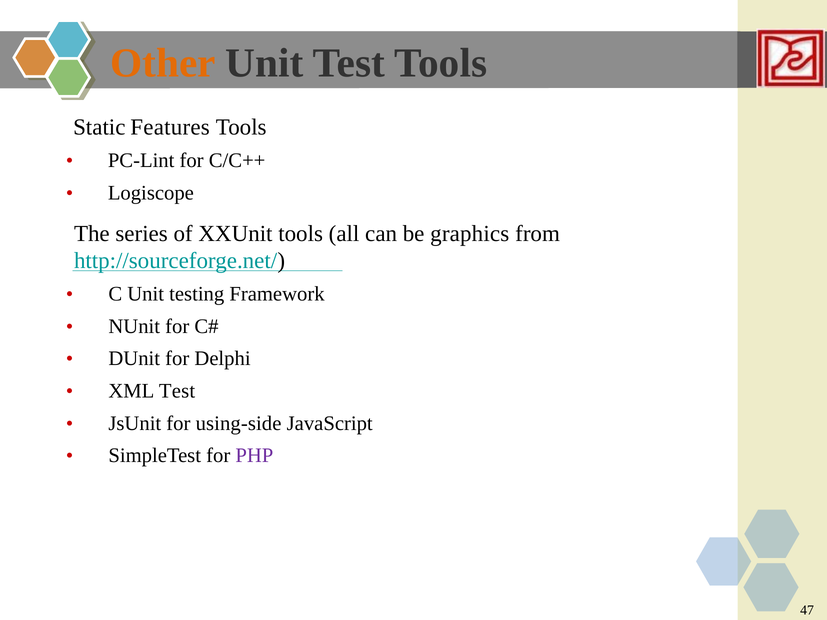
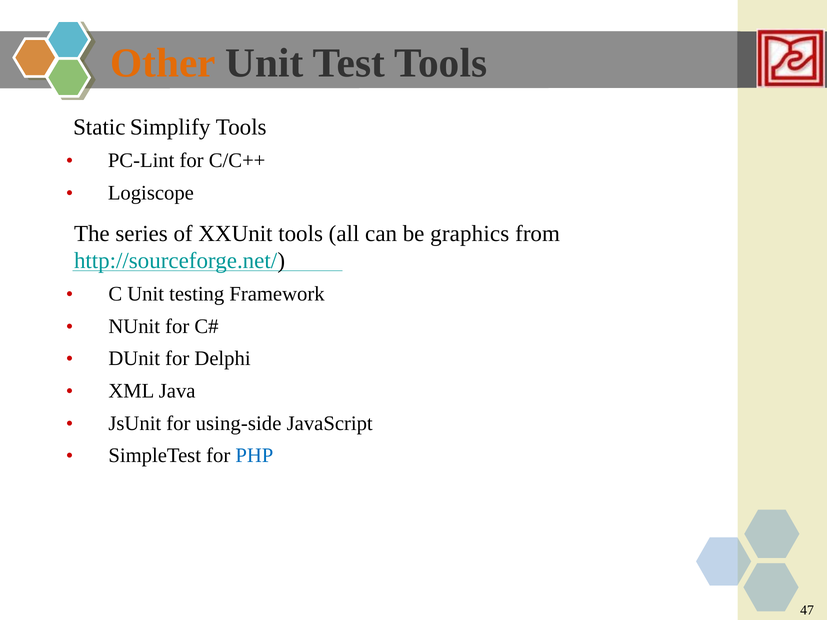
Features: Features -> Simplify (170, 127)
XML Test: Test -> Java (177, 391)
PHP colour: purple -> blue (254, 456)
